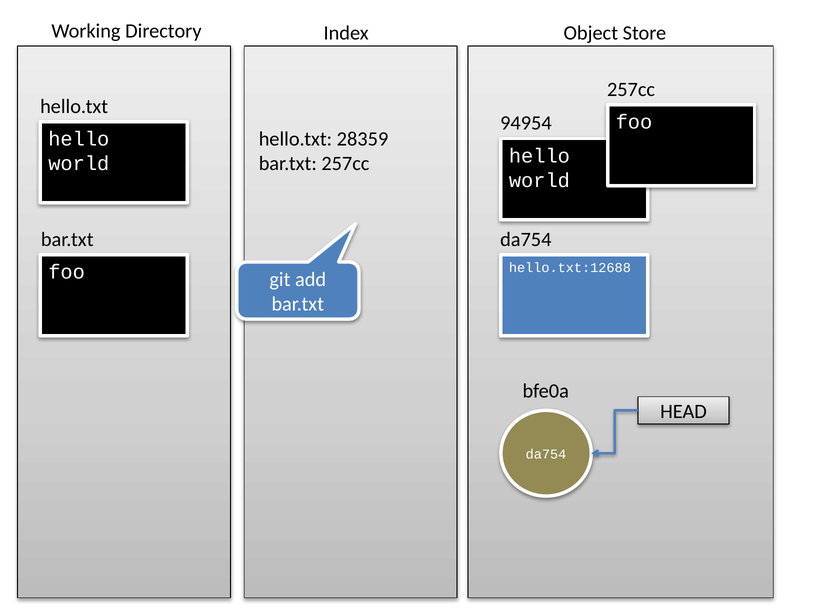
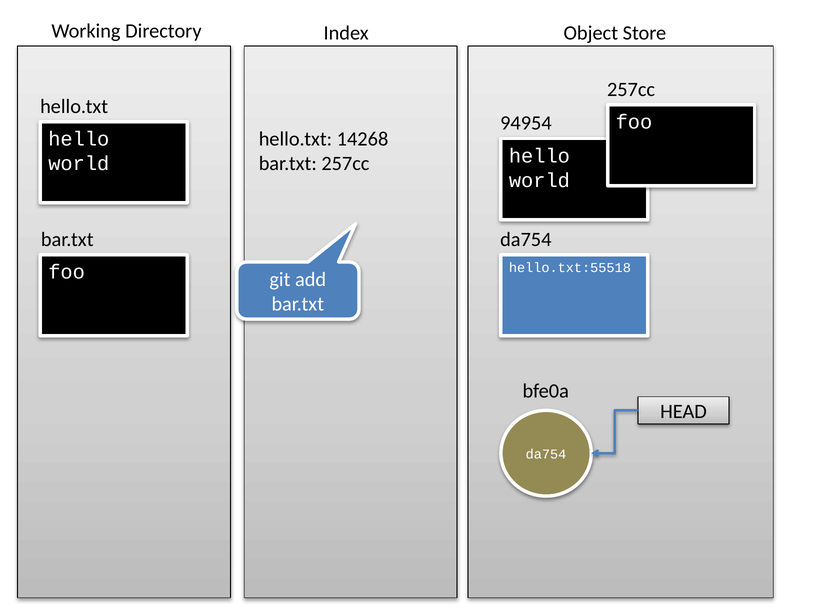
28359: 28359 -> 14268 (363, 139)
hello.txt:12688: hello.txt:12688 -> hello.txt:55518 (570, 268)
